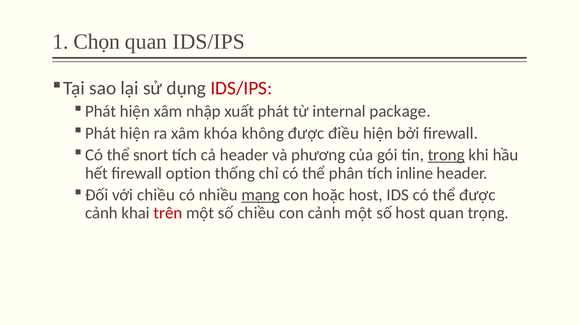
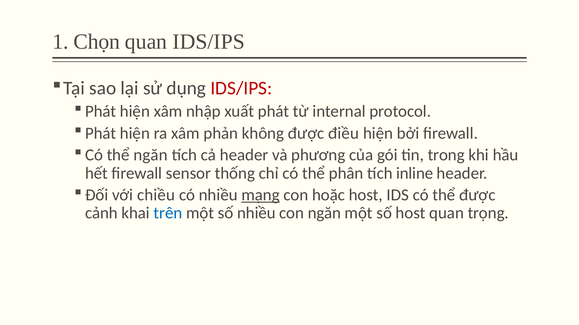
package: package -> protocol (400, 112)
khóa: khóa -> phản (221, 133)
thể snort: snort -> ngăn (151, 155)
trong underline: present -> none (446, 155)
option: option -> sensor (188, 174)
trên colour: red -> blue (168, 214)
số chiều: chiều -> nhiều (256, 214)
con cảnh: cảnh -> ngăn (324, 214)
